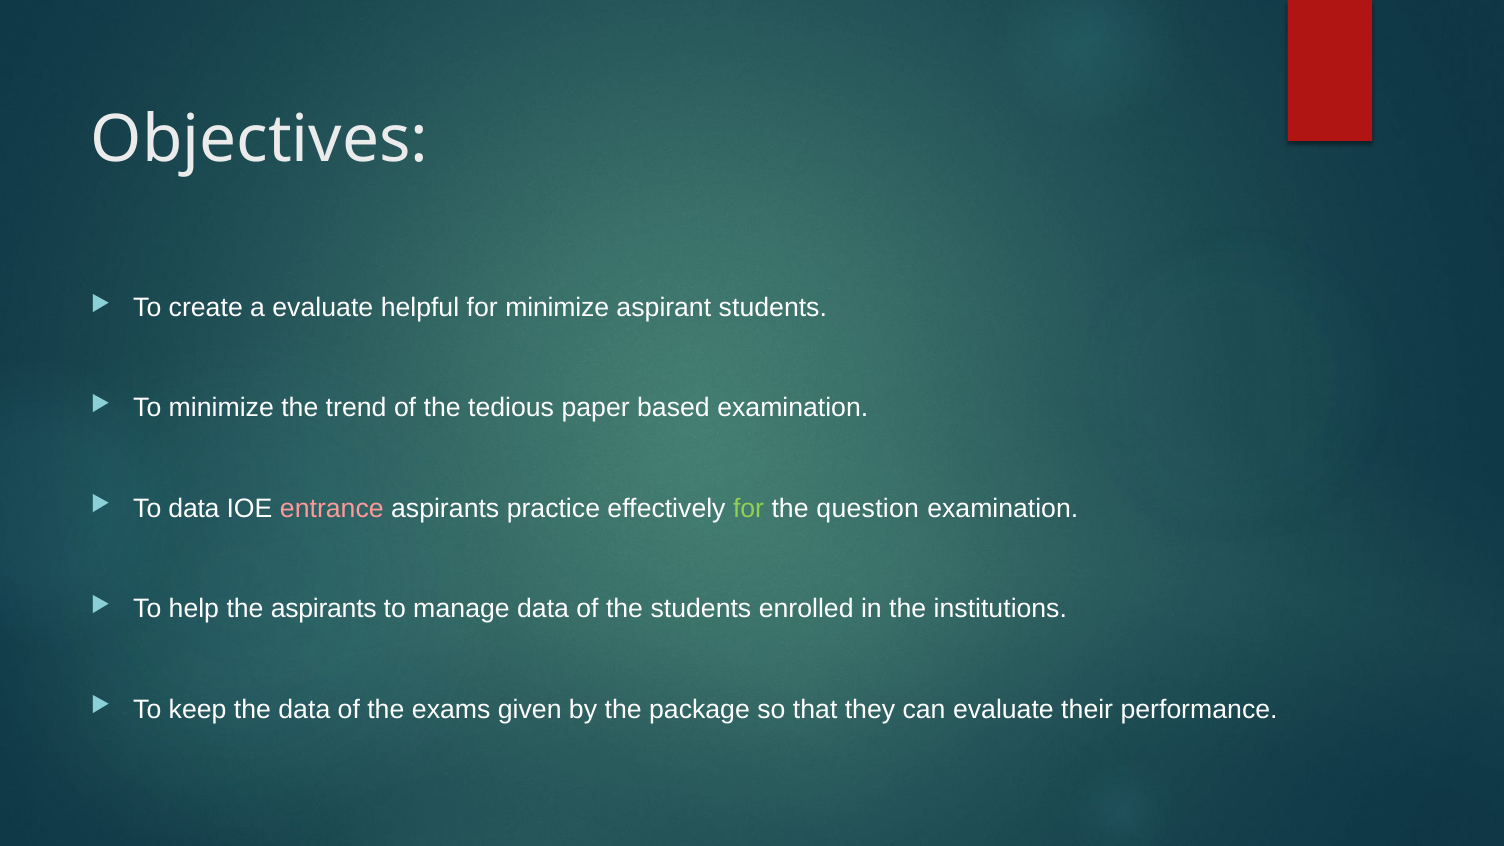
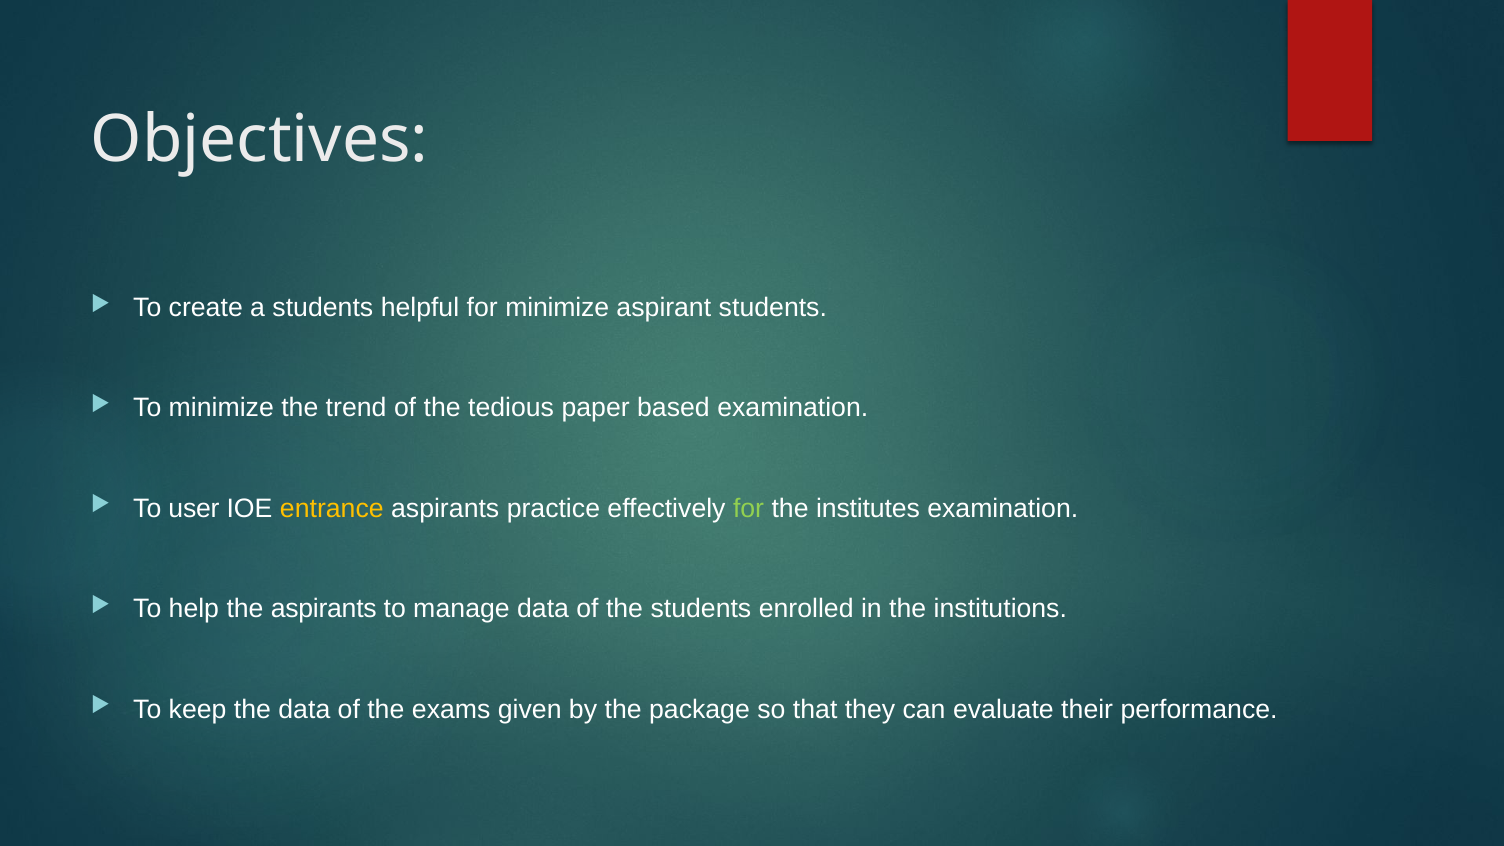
a evaluate: evaluate -> students (323, 308)
To data: data -> user (194, 509)
entrance colour: pink -> yellow (332, 509)
question: question -> institutes (868, 509)
